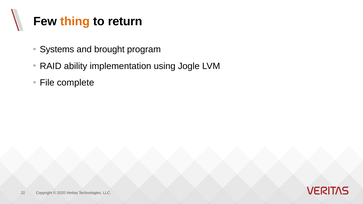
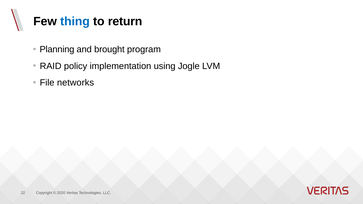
thing colour: orange -> blue (75, 21)
Systems: Systems -> Planning (57, 50)
ability: ability -> policy (76, 66)
complete: complete -> networks (76, 83)
